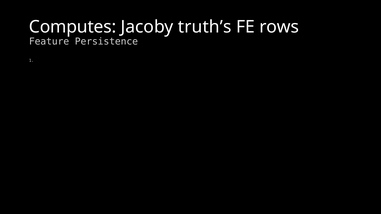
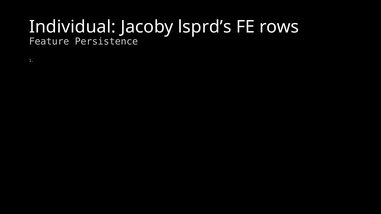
Computes: Computes -> Individual (72, 27)
truth’s: truth’s -> lsprd’s (205, 27)
